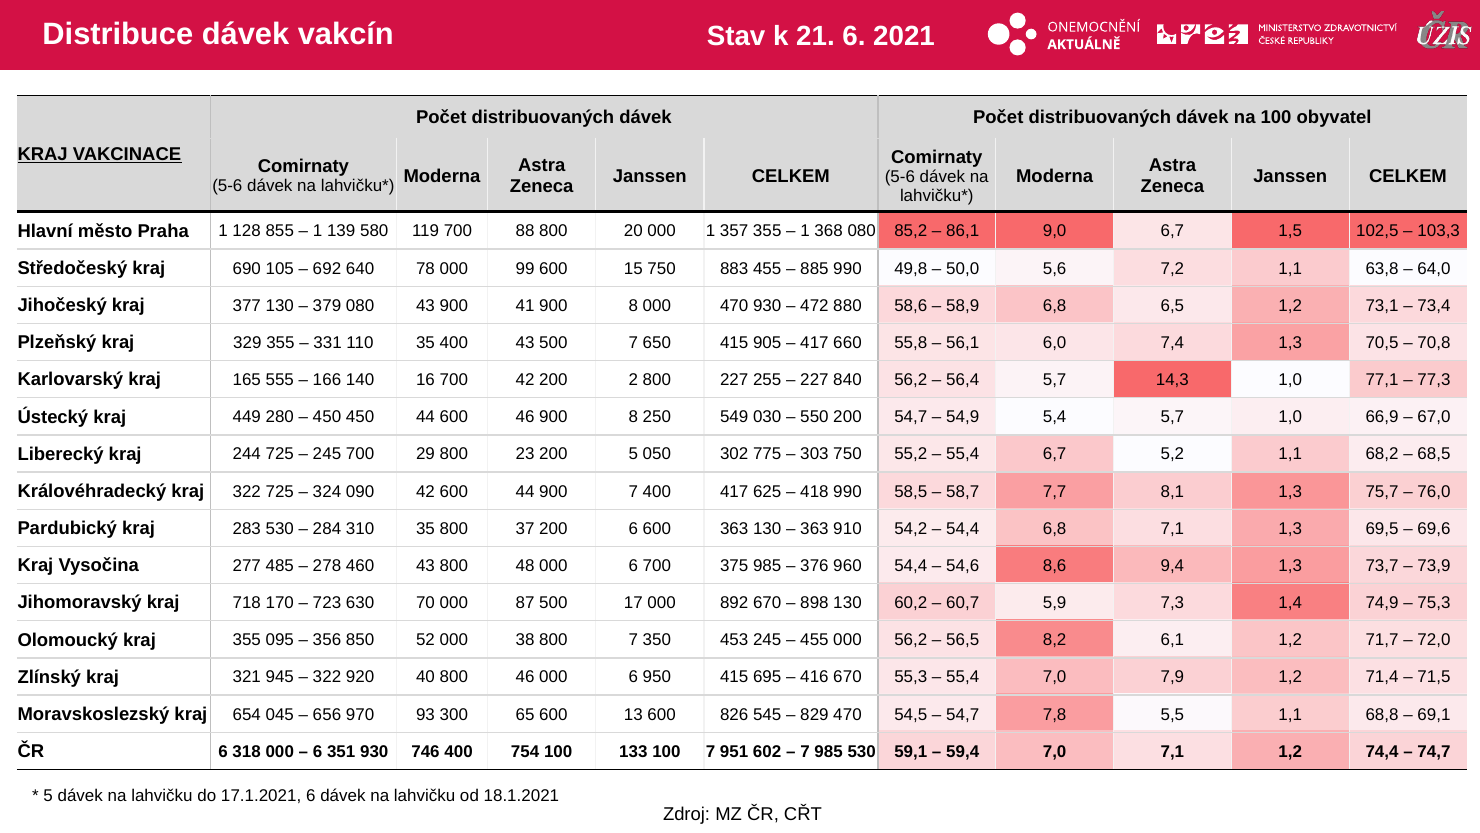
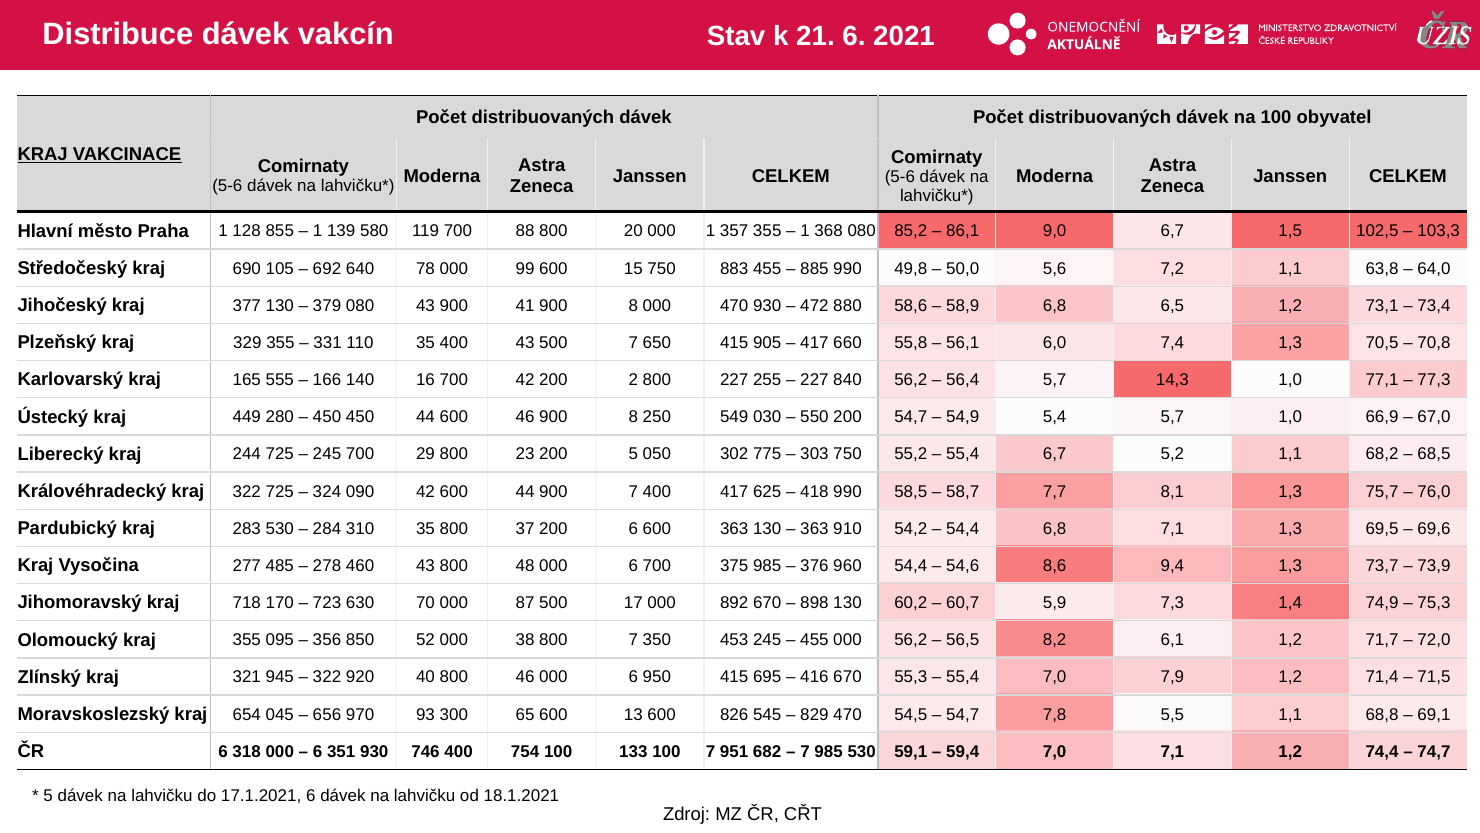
602: 602 -> 682 (767, 751)
